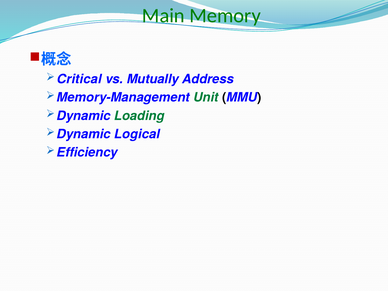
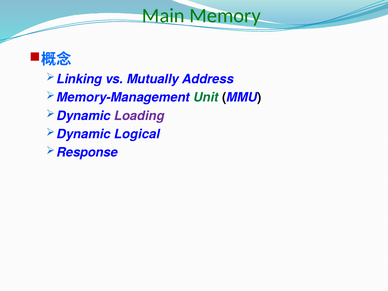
Critical: Critical -> Linking (79, 79)
Loading colour: green -> purple (139, 116)
Efficiency: Efficiency -> Response (87, 152)
